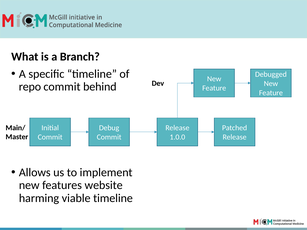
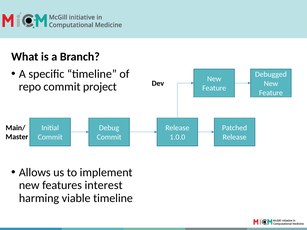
behind: behind -> project (100, 87)
website: website -> interest (104, 185)
